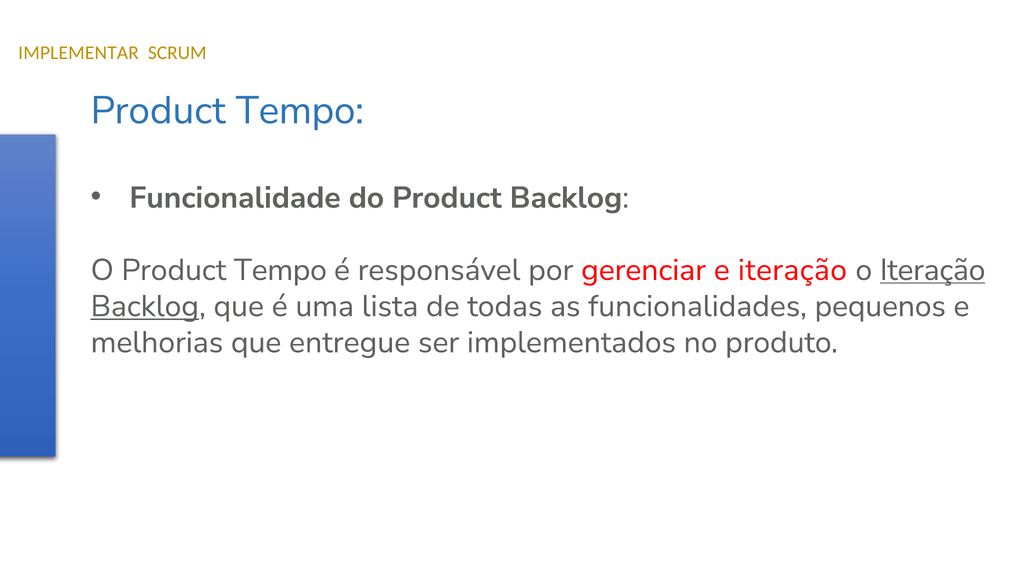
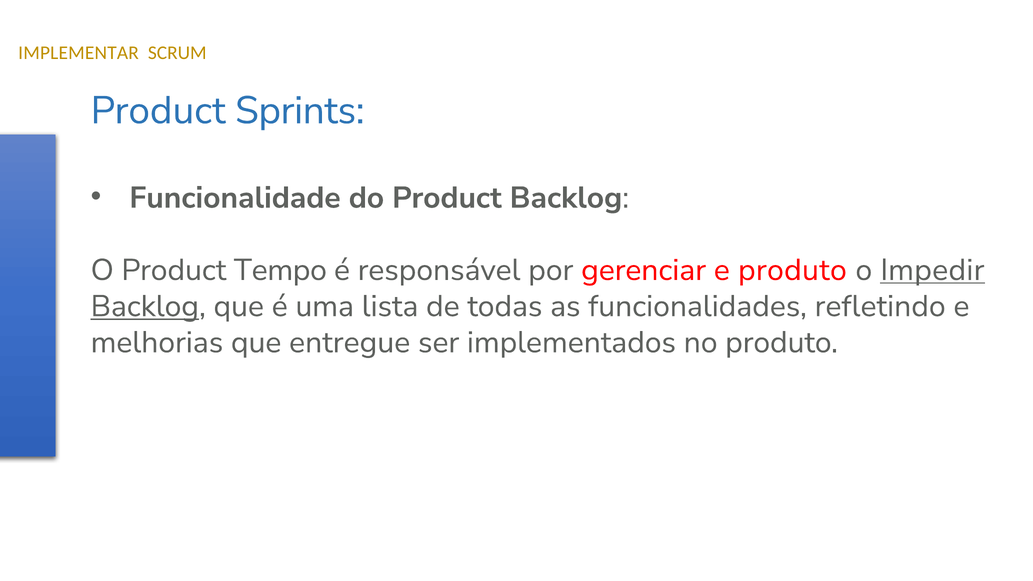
Tempo: Tempo -> Sprints (300, 111)
e iteração: iteração -> produto (792, 270)
o Iteração: Iteração -> Impedir (932, 270)
pequenos: pequenos -> refletindo (880, 306)
